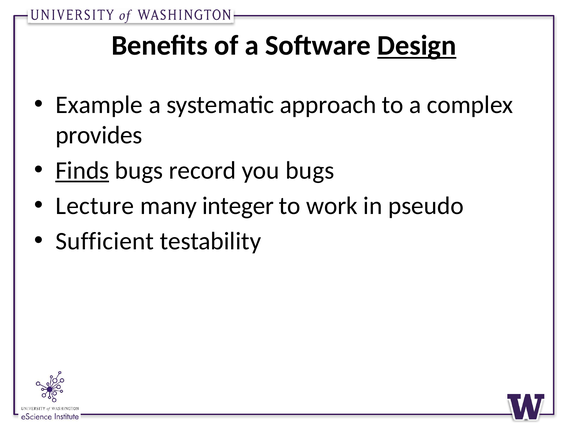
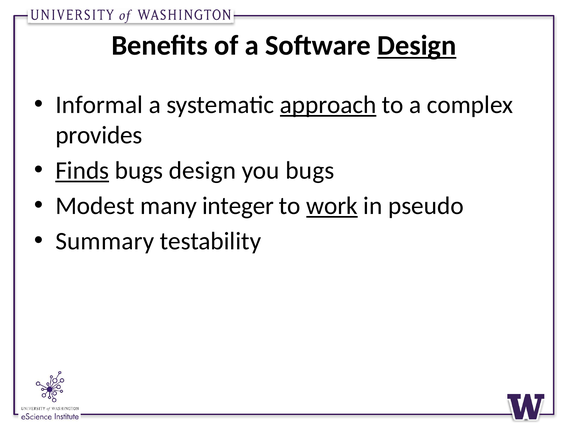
Example: Example -> Informal (99, 105)
approach underline: none -> present (328, 105)
bugs record: record -> design (202, 171)
Lecture: Lecture -> Modest (95, 206)
work underline: none -> present (332, 206)
Sufficient: Sufficient -> Summary (105, 241)
